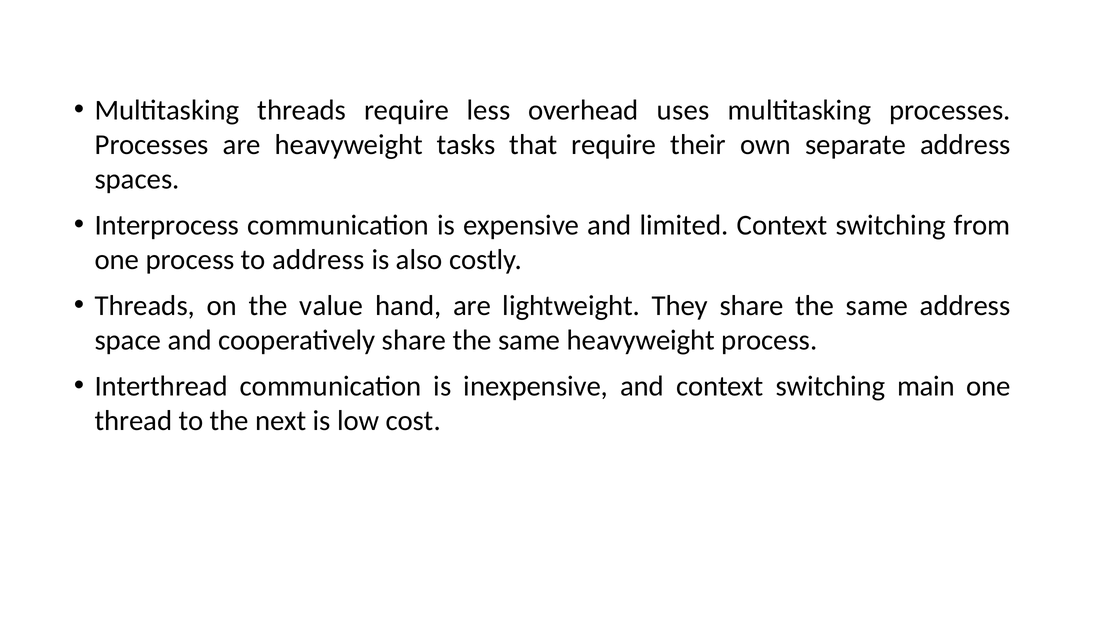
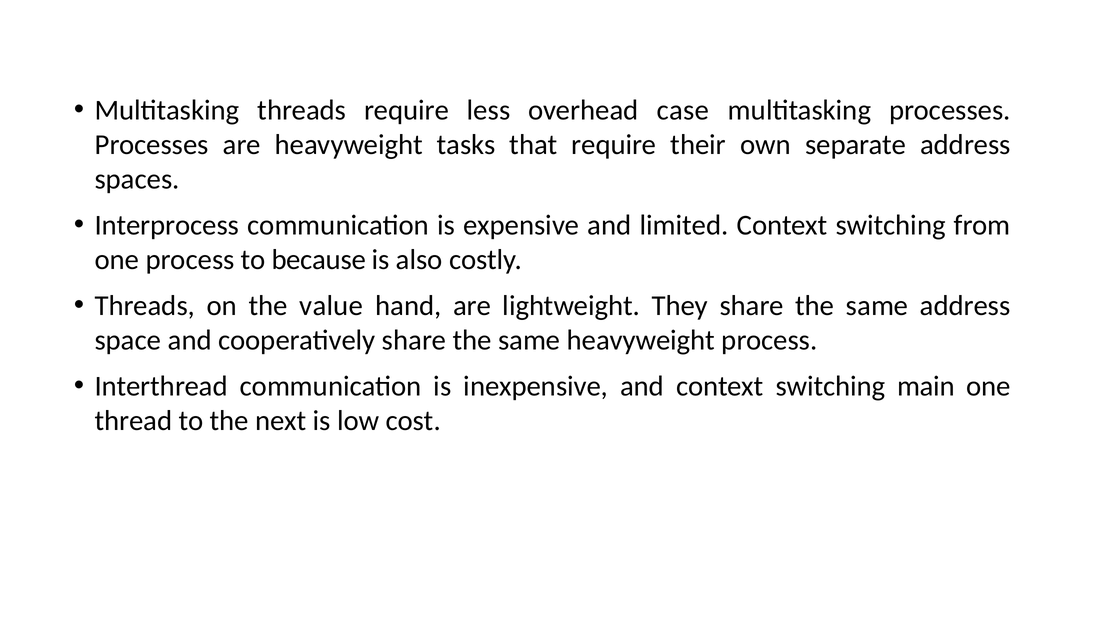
uses: uses -> case (683, 110)
to address: address -> because (319, 260)
